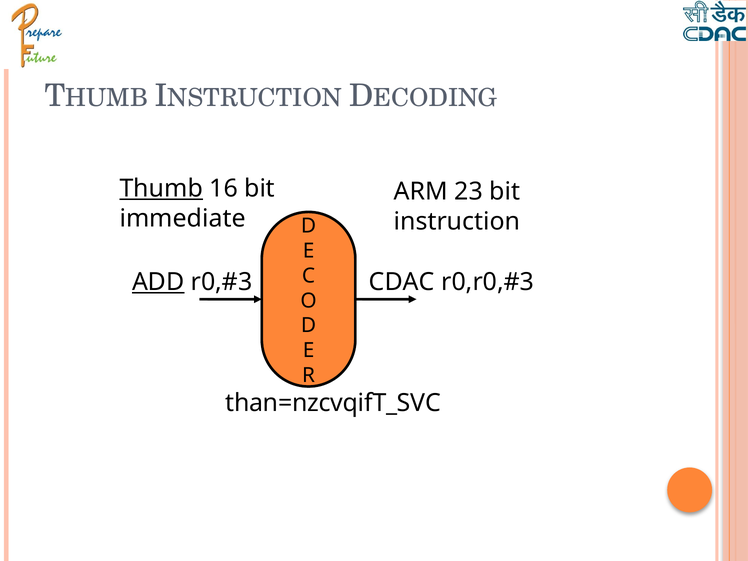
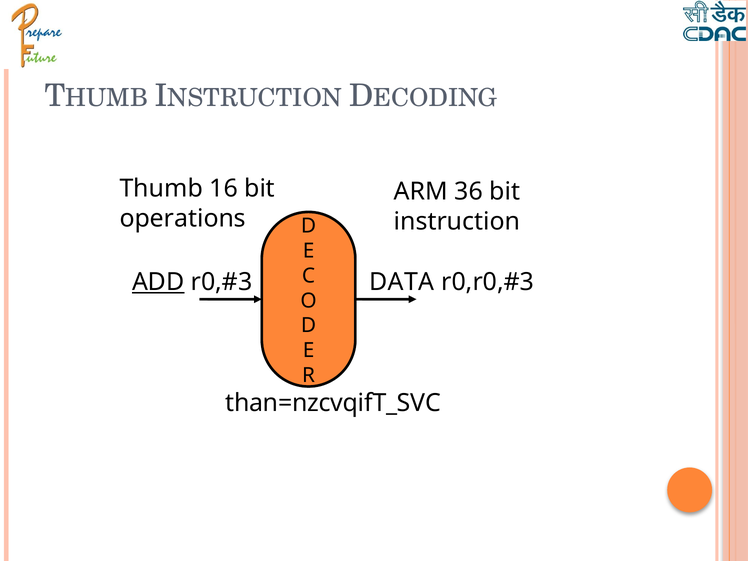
Thumb underline: present -> none (161, 189)
23: 23 -> 36 (469, 191)
immediate: immediate -> operations (183, 219)
CDAC: CDAC -> DATA (402, 282)
